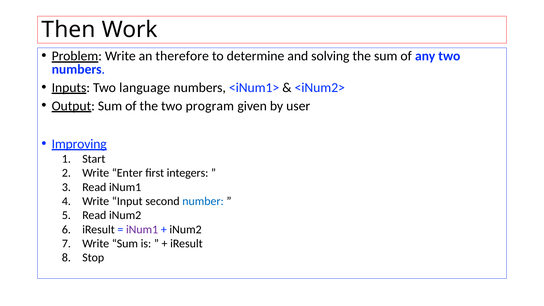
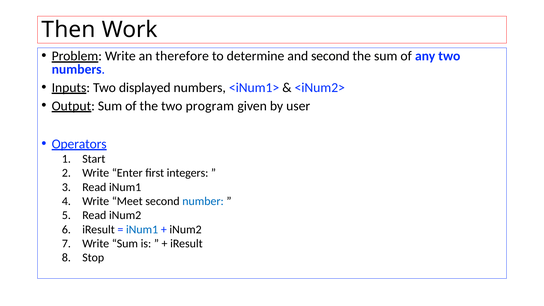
and solving: solving -> second (330, 56)
language: language -> displayed (145, 88)
Improving: Improving -> Operators (79, 144)
Input: Input -> Meet (127, 201)
iNum1 colour: purple -> blue (142, 229)
